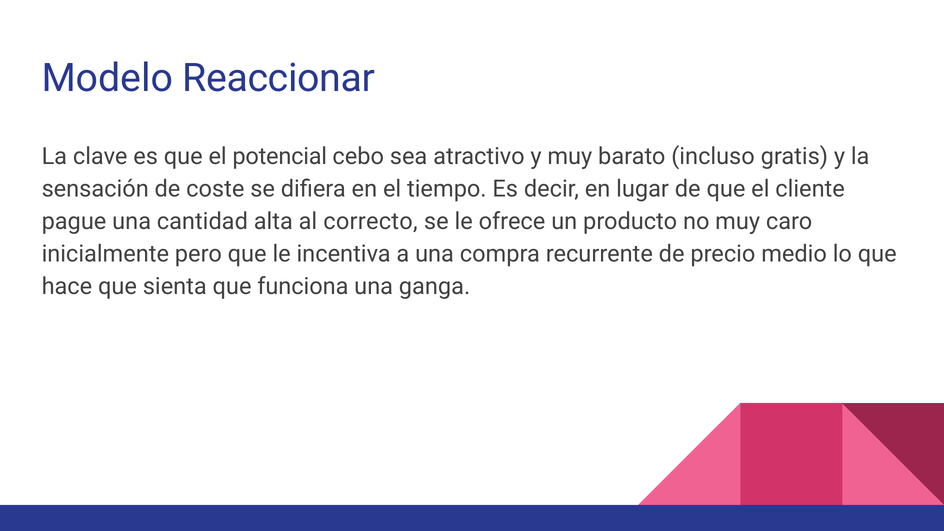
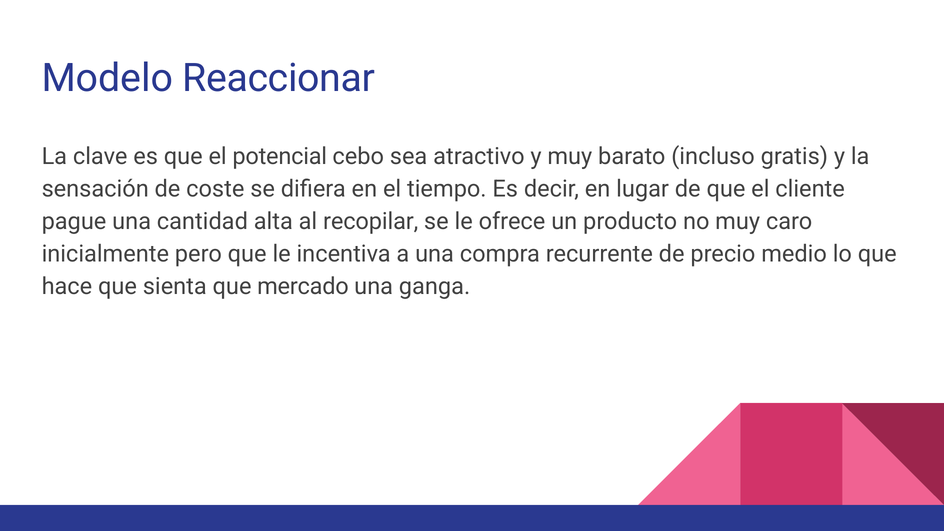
correcto: correcto -> recopilar (371, 222)
funciona: funciona -> mercado (303, 287)
